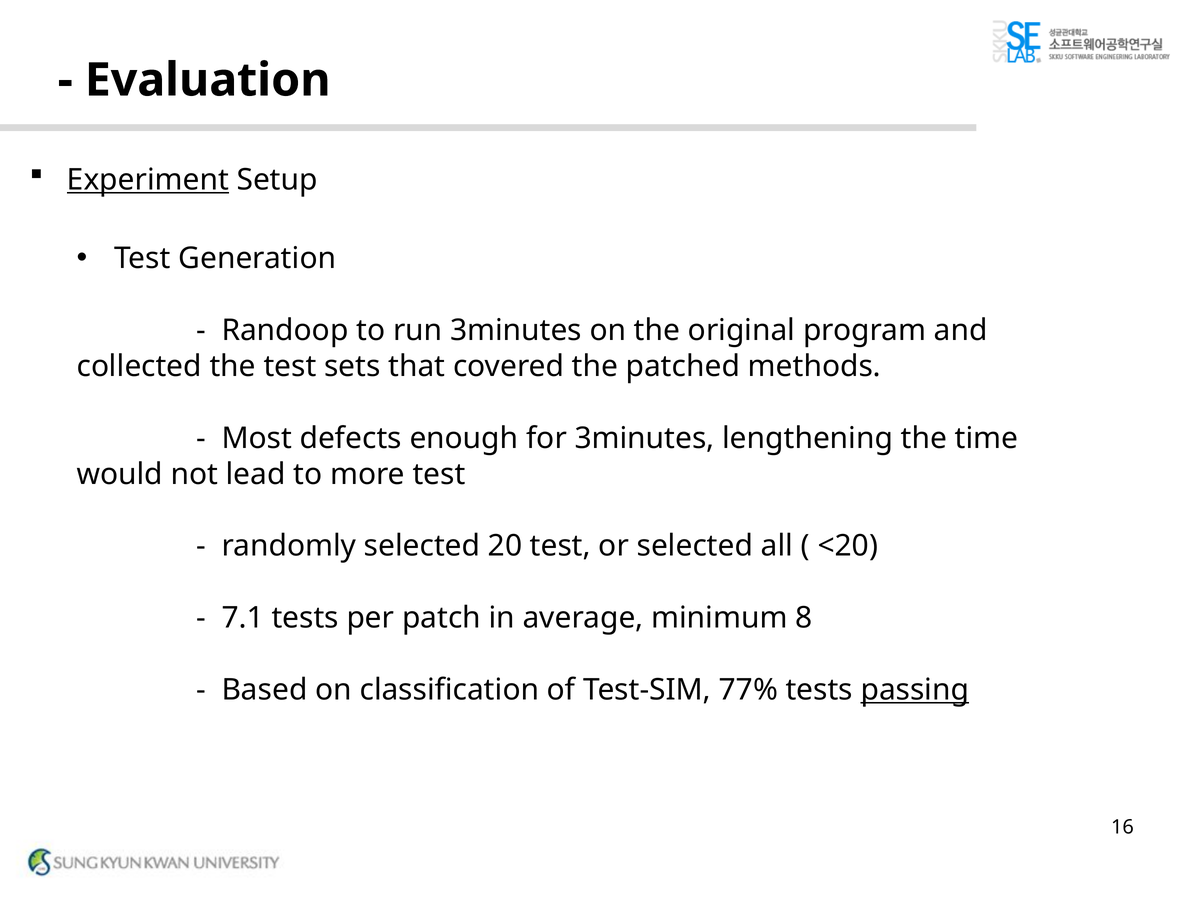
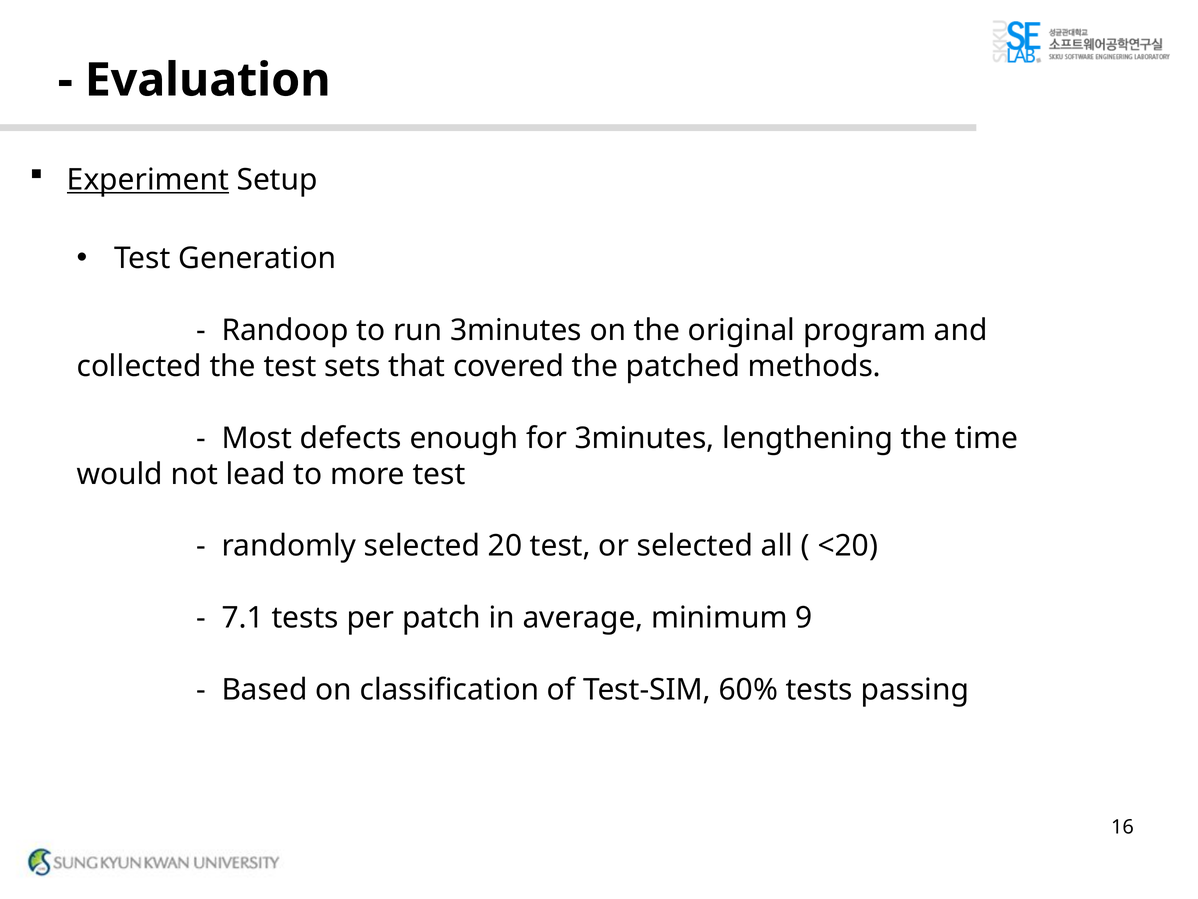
8: 8 -> 9 (804, 618)
77%: 77% -> 60% (748, 690)
passing underline: present -> none (915, 690)
